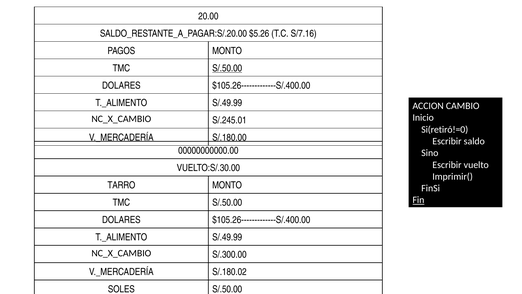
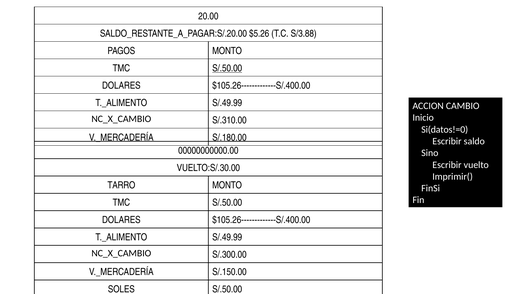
S/7.16: S/7.16 -> S/3.88 (304, 34)
S/.245.01: S/.245.01 -> S/.310.00 (229, 120)
Si(retiró!=0: Si(retiró!=0 -> Si(datos!=0 (445, 129)
Fin underline: present -> none (418, 200)
S/.180.02: S/.180.02 -> S/.150.00 (229, 272)
